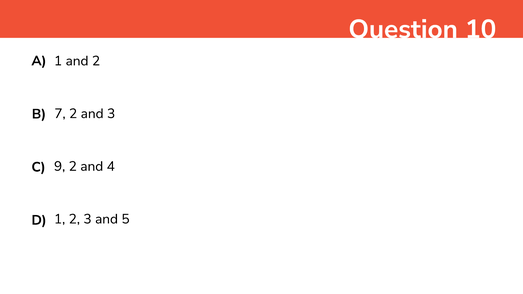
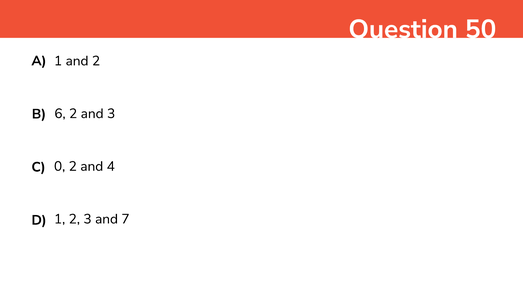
10: 10 -> 50 (481, 29)
7: 7 -> 6 (60, 114)
9: 9 -> 0 (60, 166)
5: 5 -> 7 (125, 219)
